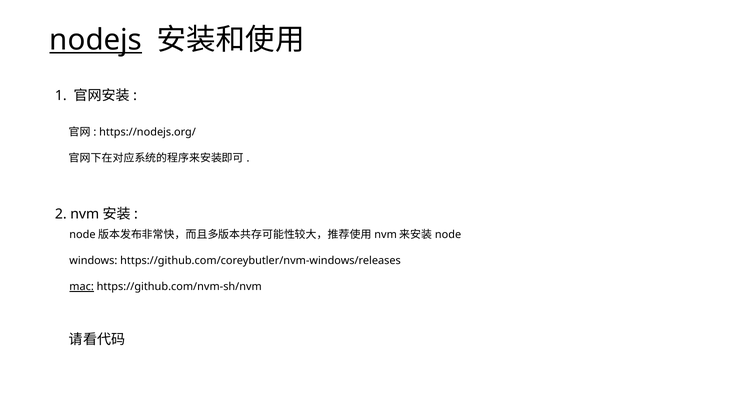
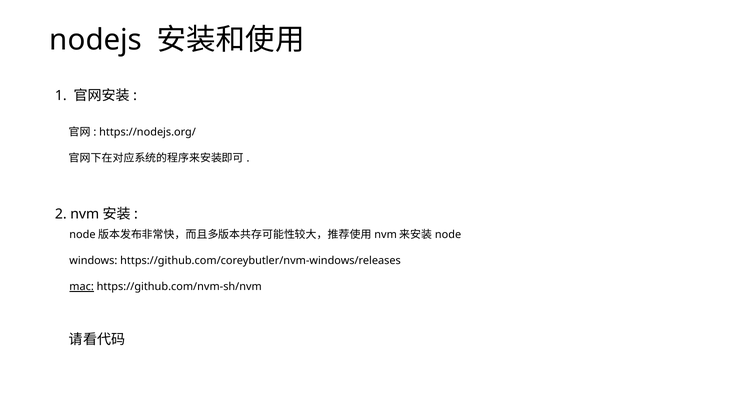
nodejs underline: present -> none (96, 40)
